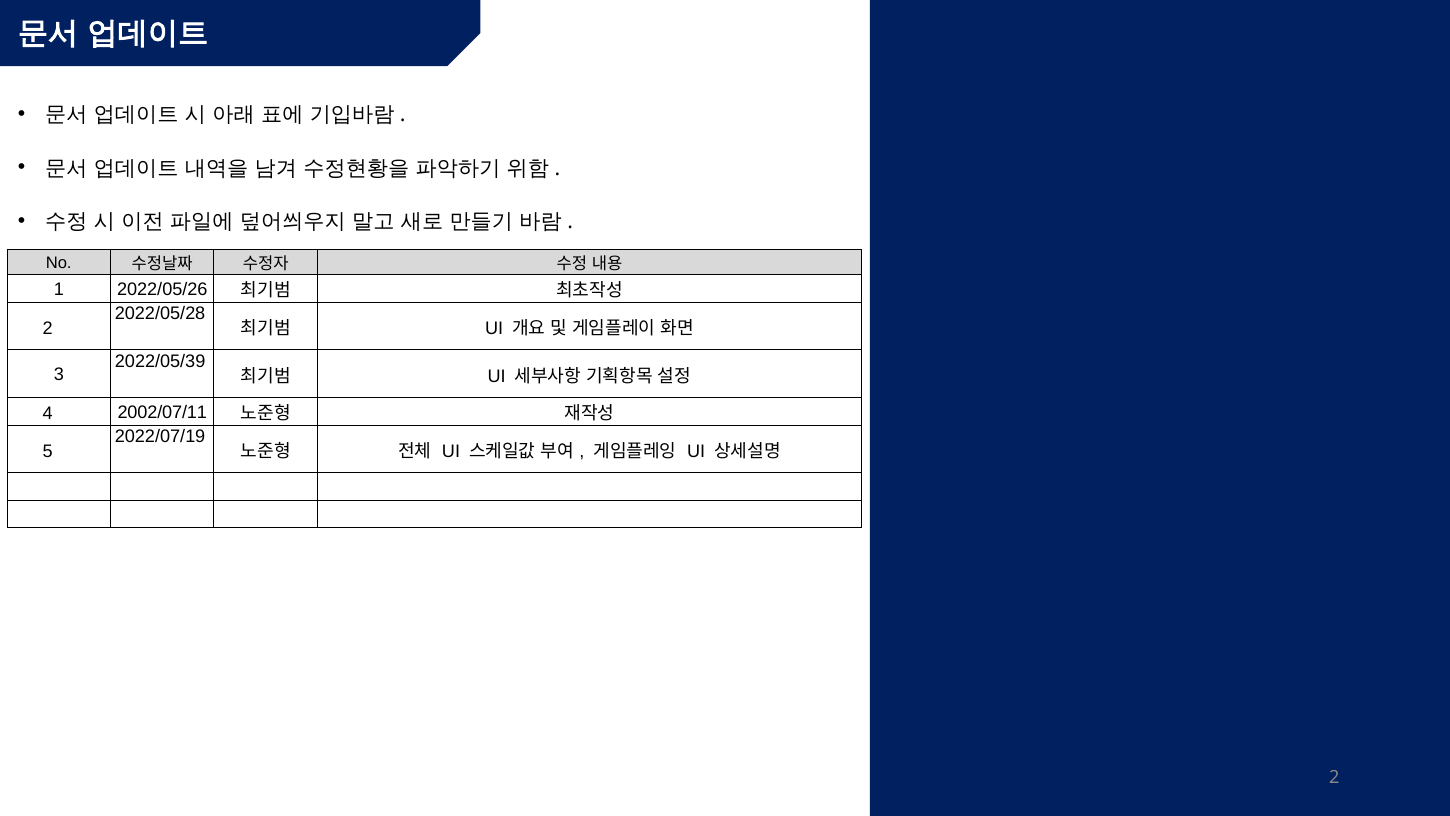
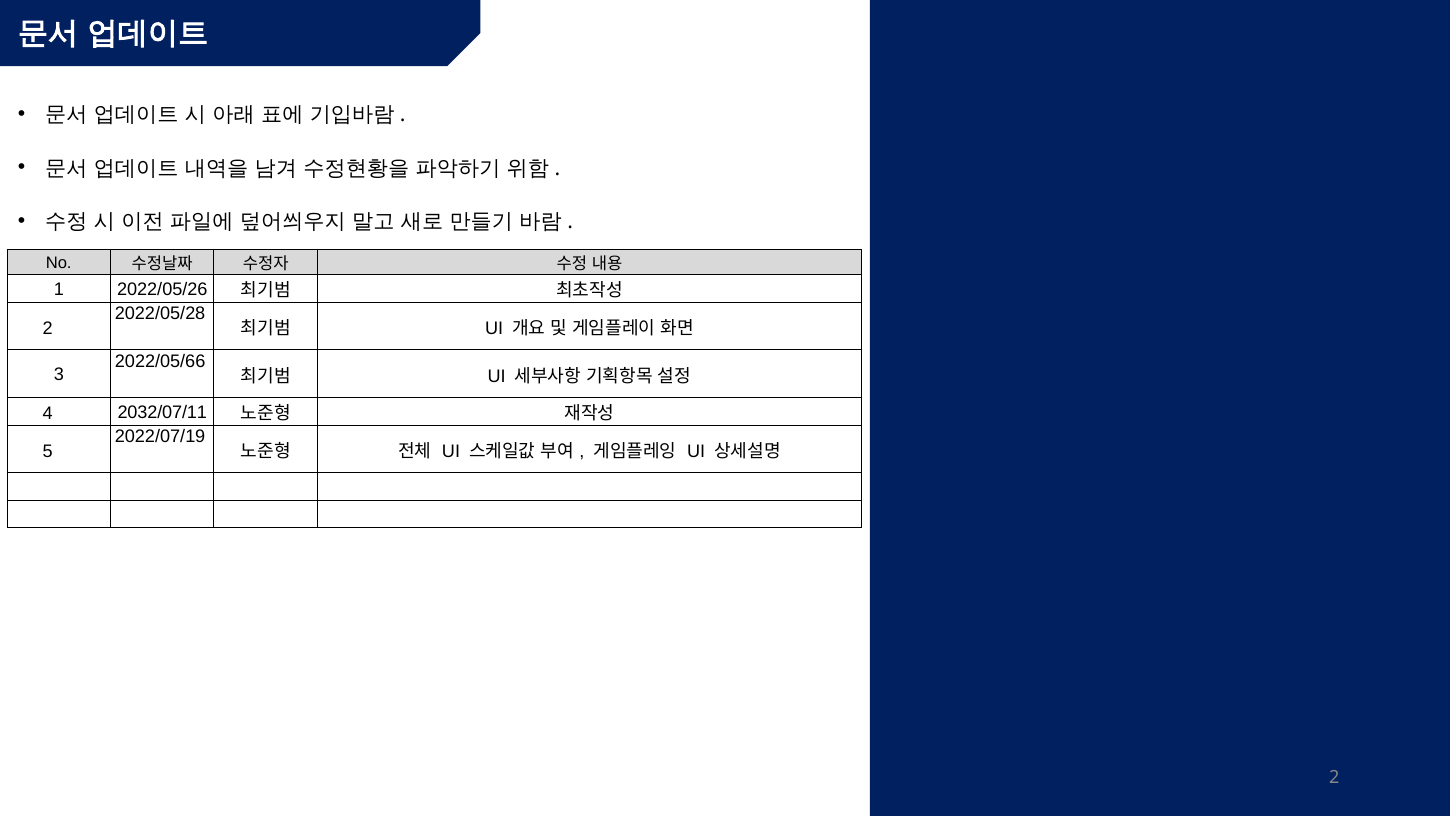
2022/05/39: 2022/05/39 -> 2022/05/66 (160, 361)
2002/07/11: 2002/07/11 -> 2032/07/11 (162, 412)
